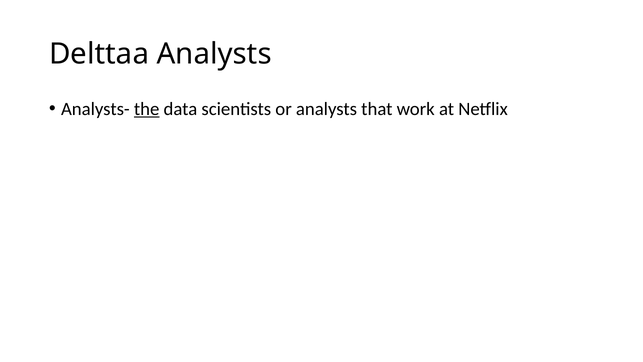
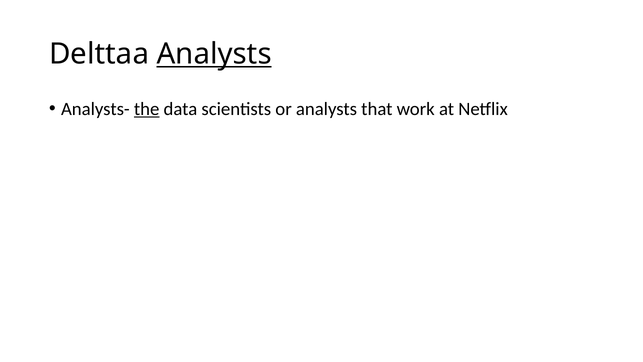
Analysts underline: none -> present (214, 54)
